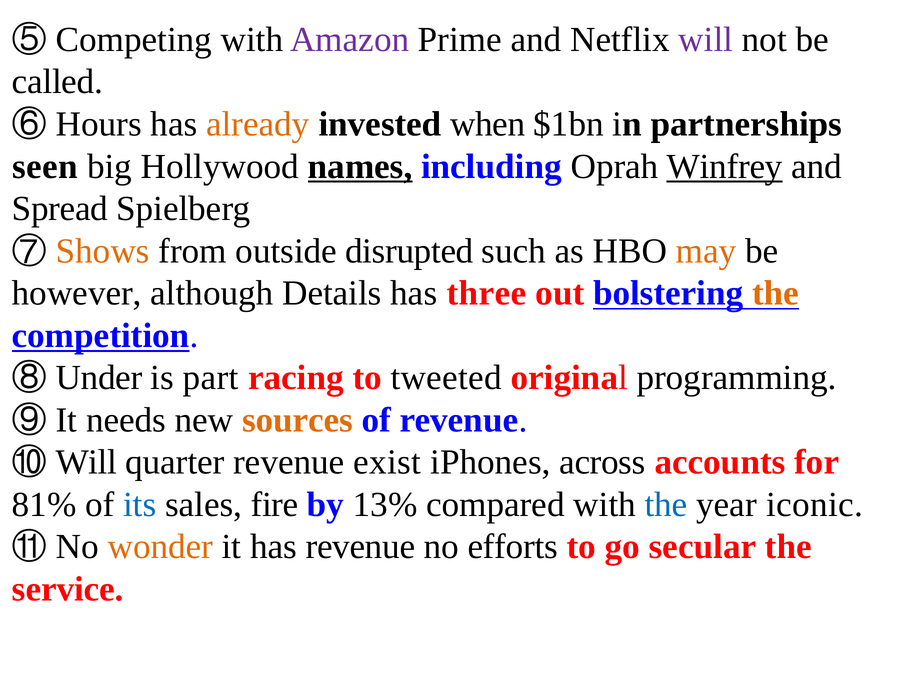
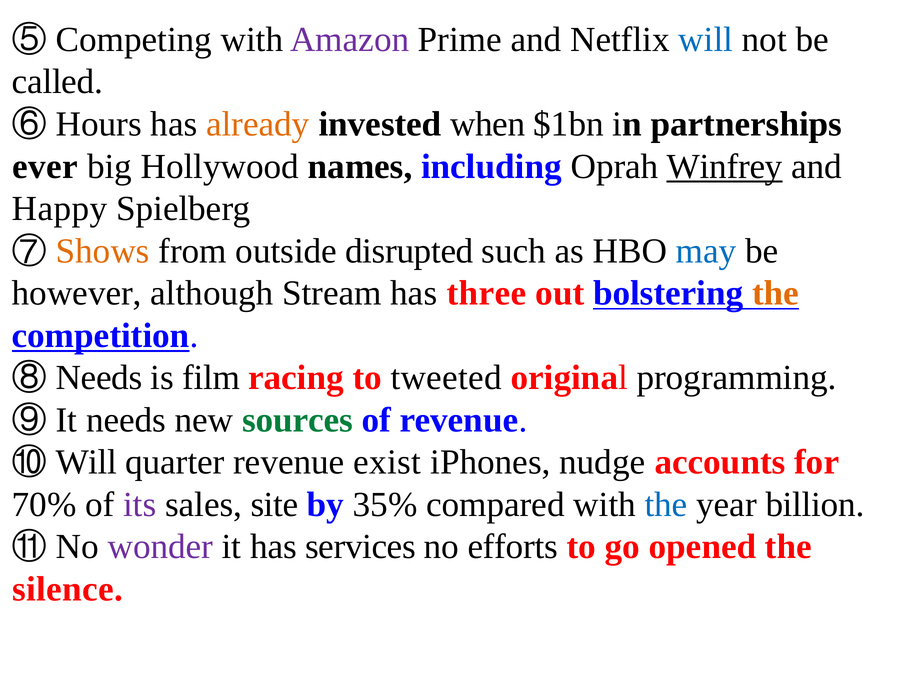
will colour: purple -> blue (706, 40)
seen: seen -> ever (45, 167)
names underline: present -> none (360, 167)
Spread: Spread -> Happy (60, 209)
may colour: orange -> blue (706, 251)
Details: Details -> Stream (332, 293)
⑧ Under: Under -> Needs (99, 378)
part: part -> film (211, 378)
sources colour: orange -> green (298, 420)
across: across -> nudge (602, 463)
81%: 81% -> 70% (44, 505)
its colour: blue -> purple (140, 505)
fire: fire -> site (275, 505)
13%: 13% -> 35% (385, 505)
iconic: iconic -> billion (815, 505)
wonder colour: orange -> purple (160, 547)
has revenue: revenue -> services (360, 547)
secular: secular -> opened (703, 547)
service: service -> silence (68, 590)
